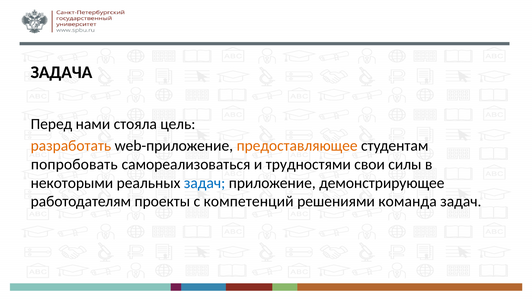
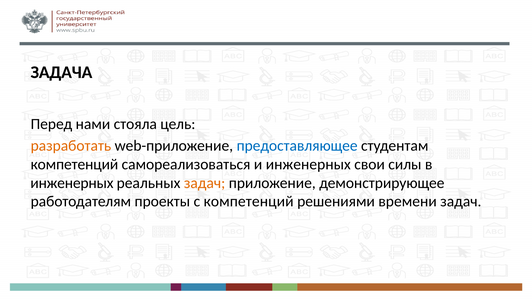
предоставляющее colour: orange -> blue (297, 146)
попробовать: попробовать -> компетенций (74, 164)
и трудностями: трудностями -> инженерных (308, 164)
некоторыми: некоторыми -> инженерных (72, 183)
задач colour: blue -> orange (205, 183)
команда: команда -> времени (408, 202)
